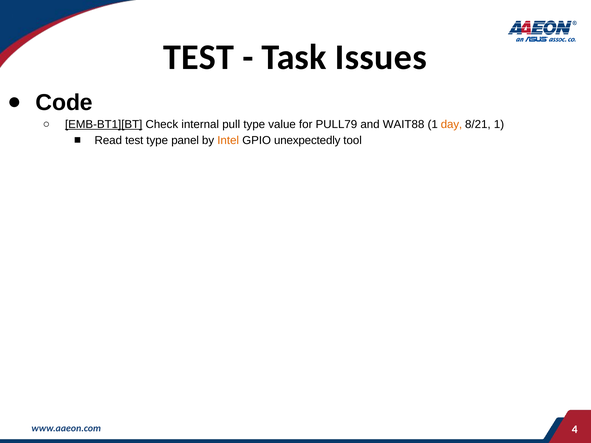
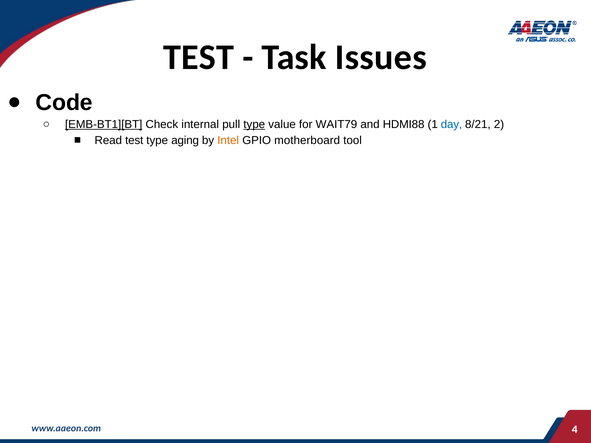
type underline: none -> present (254, 125)
PULL79: PULL79 -> WAIT79 (336, 125)
WAIT88: WAIT88 -> HDMI88 (404, 125)
day colour: orange -> blue (451, 125)
8/21 1: 1 -> 2 (499, 125)
panel: panel -> aging (185, 140)
unexpectedly: unexpectedly -> motherboard (307, 140)
